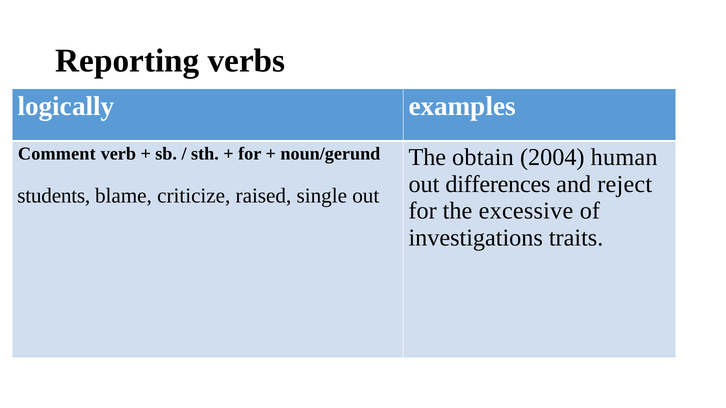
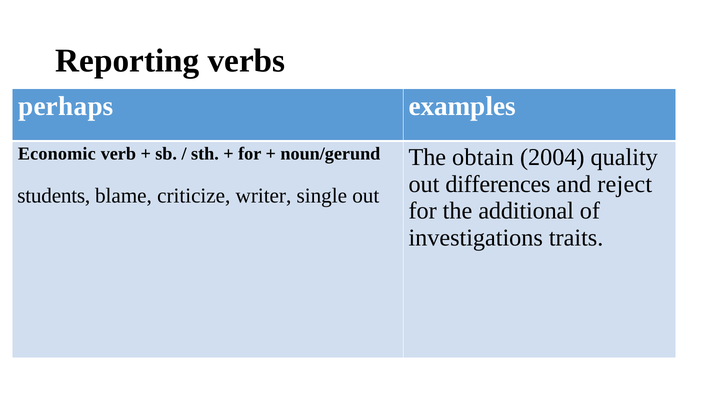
logically: logically -> perhaps (66, 107)
Comment: Comment -> Economic (57, 154)
human: human -> quality (624, 157)
raised: raised -> writer (263, 196)
excessive: excessive -> additional (526, 211)
